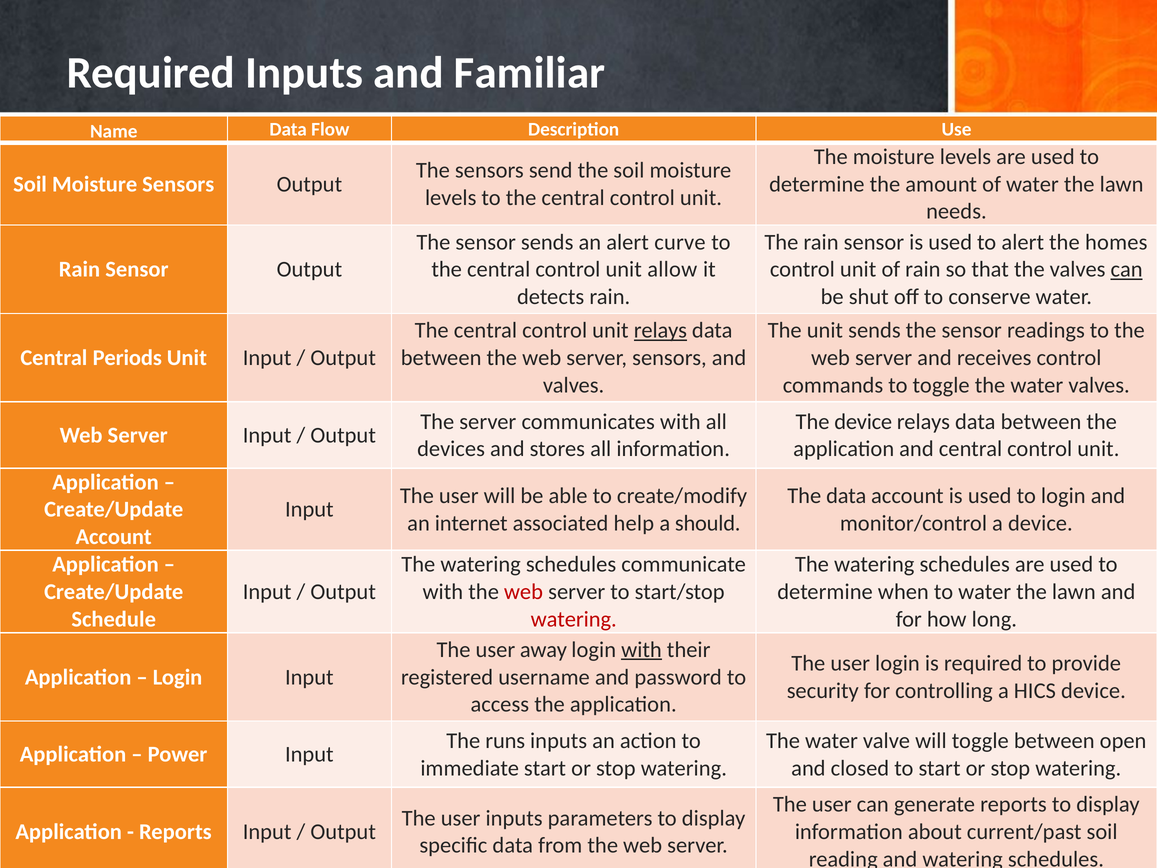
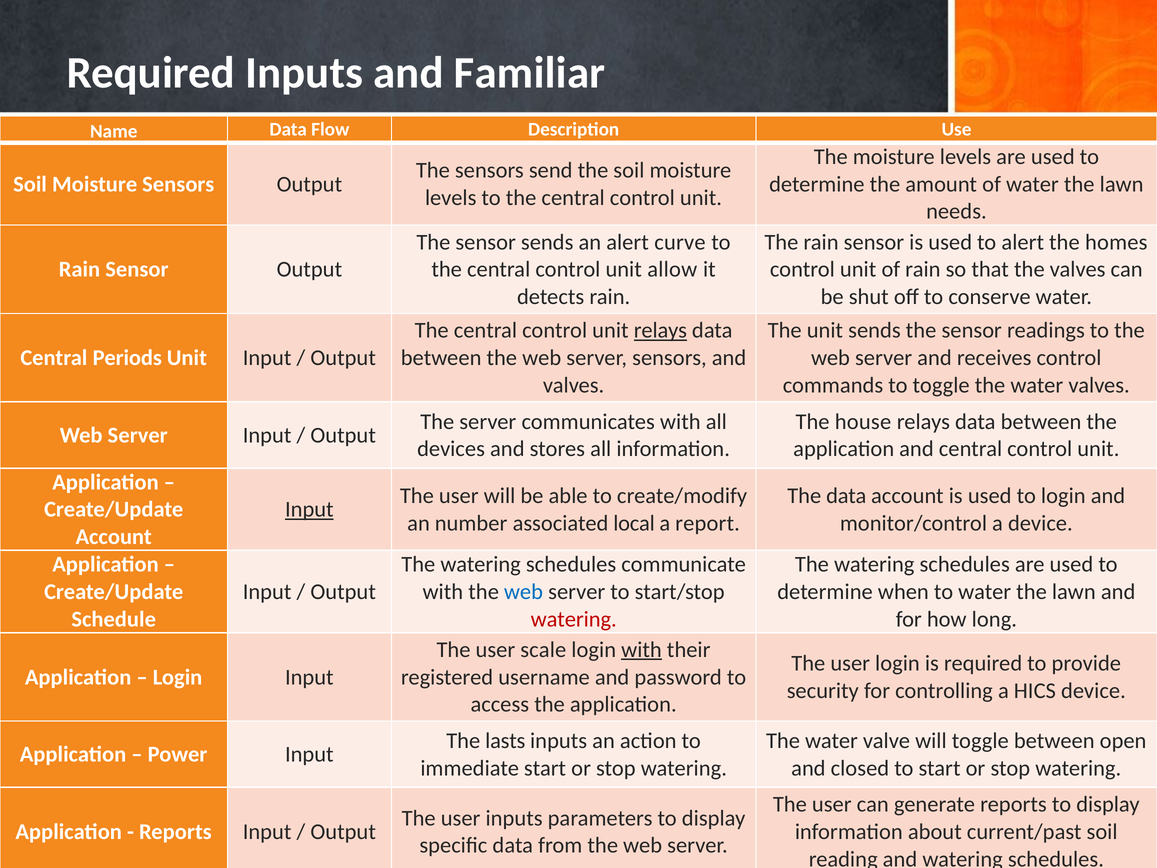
can underline: present -> none (1127, 269)
The device: device -> house (863, 421)
Input underline: none -> present (309, 509)
internet: internet -> number (471, 523)
help: help -> local (634, 523)
should: should -> report (708, 523)
web colour: red -> blue (523, 592)
away: away -> scale (543, 650)
runs: runs -> lasts (505, 741)
